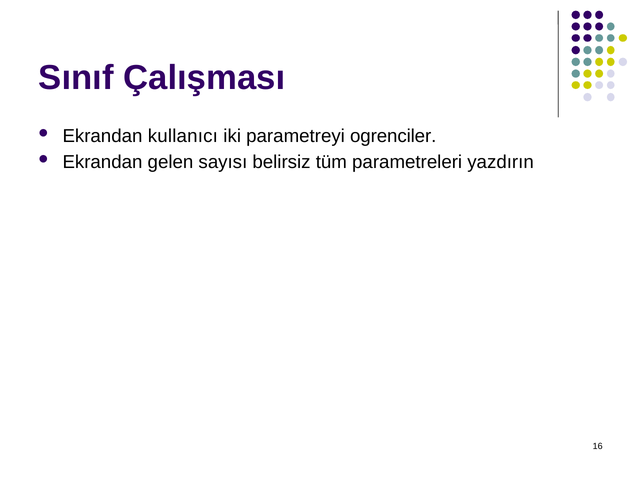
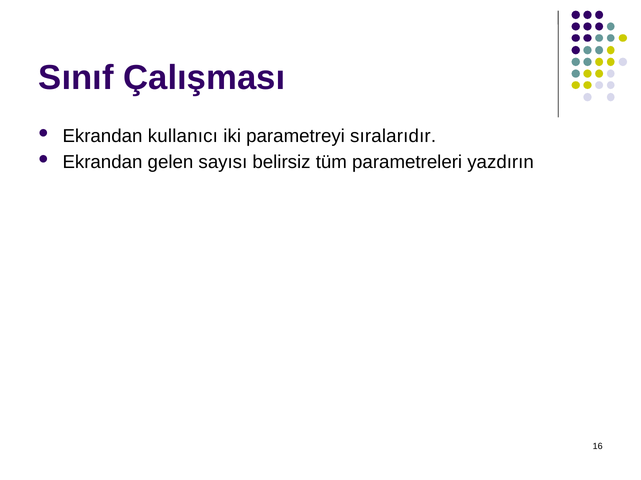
ogrenciler: ogrenciler -> sıralarıdır (393, 136)
